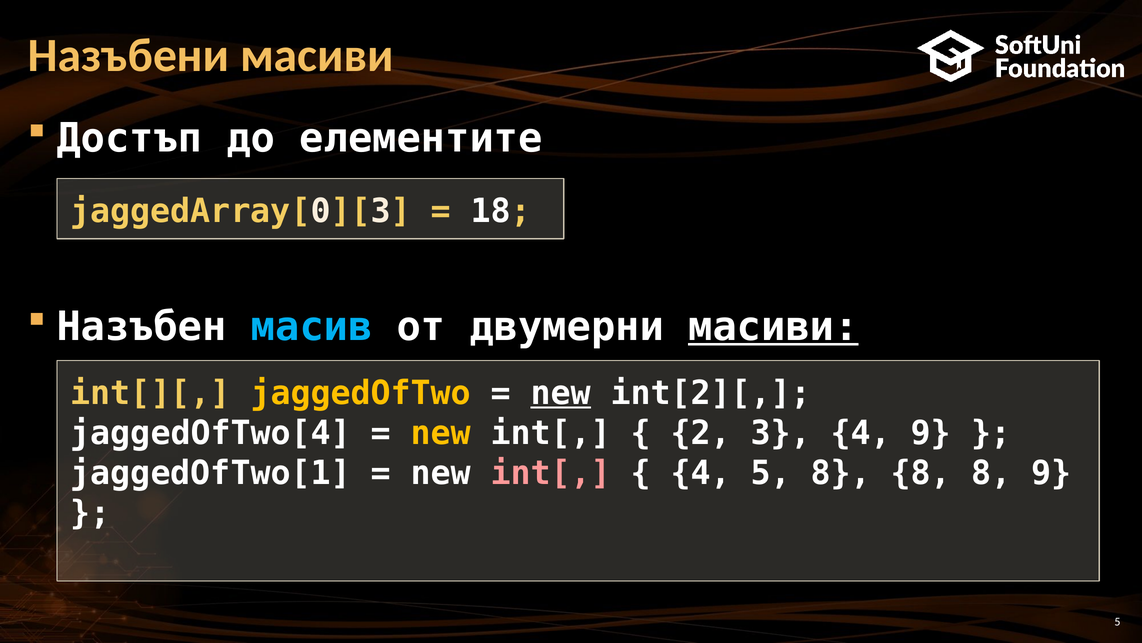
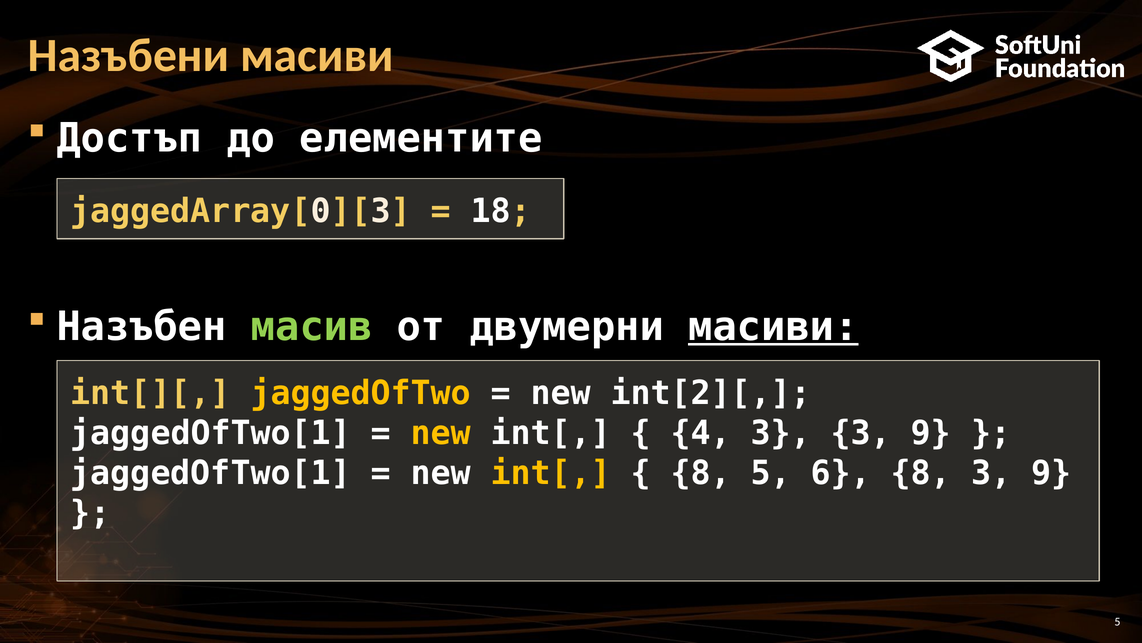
масив colour: light blue -> light green (312, 327)
new underline: present -> none (561, 393)
jaggedOfTwo[4: jaggedOfTwo[4 -> jaggedOfTwo[1 (211, 433)
2: 2 -> 4 (701, 433)
3 4: 4 -> 3 (861, 433)
int[ colour: pink -> yellow (551, 473)
4: 4 -> 8 (701, 473)
5 8: 8 -> 6 (841, 473)
8: 8 -> 3 (991, 473)
